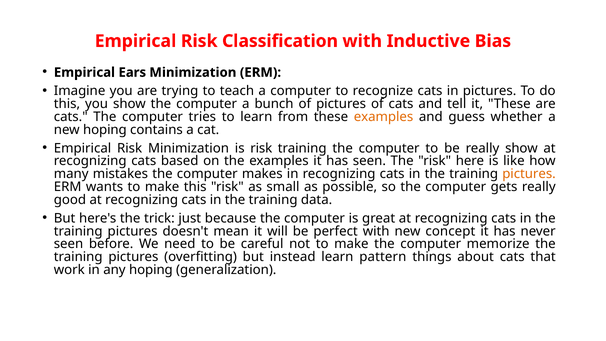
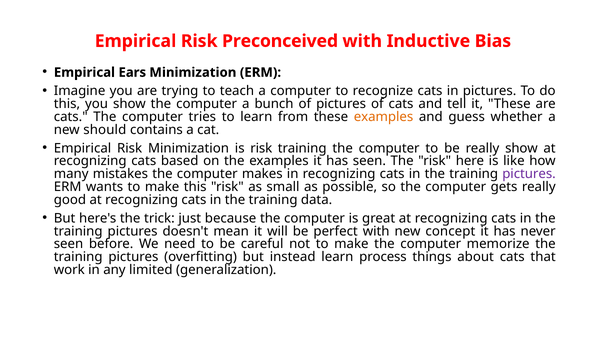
Classification: Classification -> Preconceived (280, 41)
new hoping: hoping -> should (105, 130)
pictures colour: orange -> purple (529, 174)
pattern: pattern -> process (383, 257)
any hoping: hoping -> limited (151, 270)
